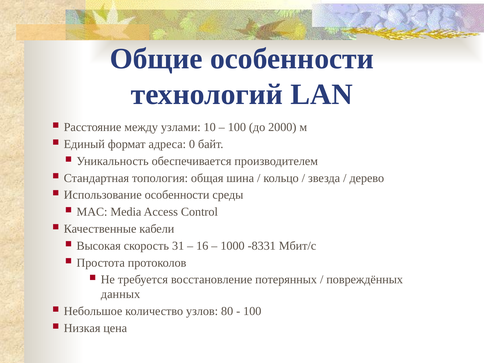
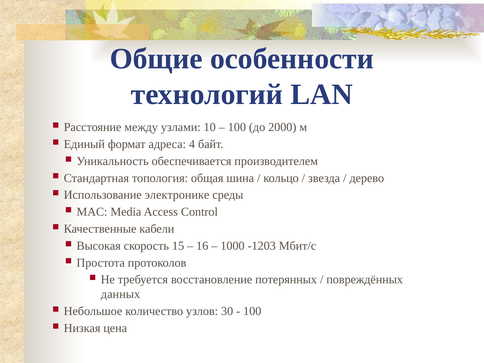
0: 0 -> 4 (192, 144)
Использование особенности: особенности -> электронике (177, 195)
31: 31 -> 15 (178, 246)
-8331: -8331 -> -1203 (262, 246)
80: 80 -> 30 (227, 311)
